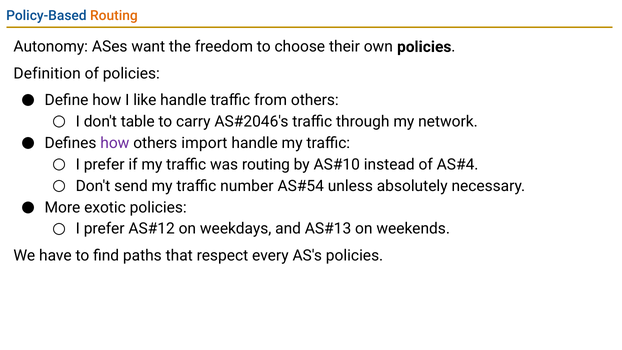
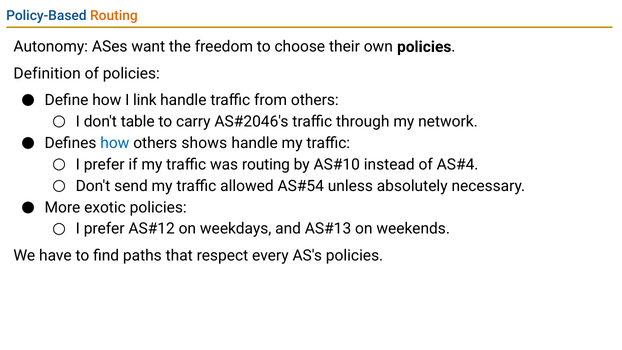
like: like -> link (145, 100)
how colour: purple -> blue (115, 143)
import: import -> shows (204, 143)
number: number -> allowed (247, 186)
